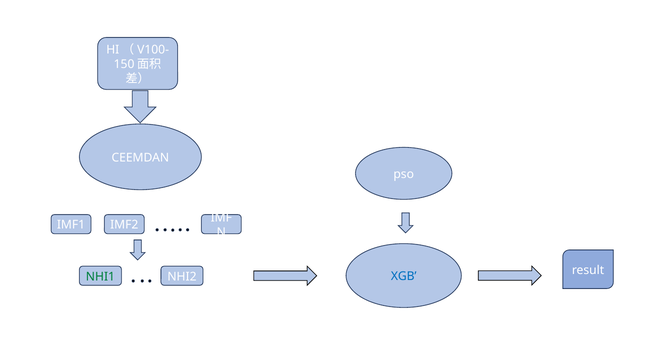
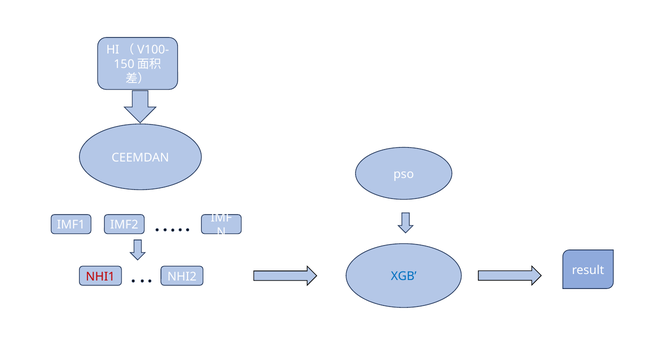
NHI1 colour: green -> red (100, 276)
